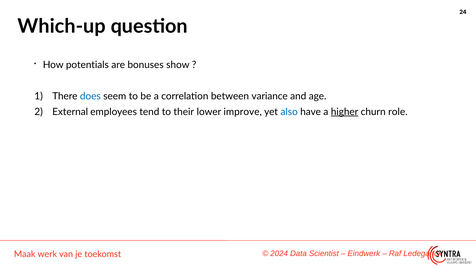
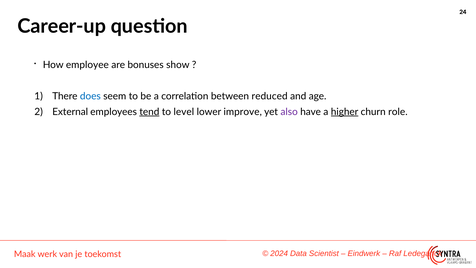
Which-up: Which-up -> Career-up (62, 26)
potentials: potentials -> employee (87, 65)
variance: variance -> reduced (270, 96)
tend underline: none -> present (149, 112)
their: their -> level (184, 112)
also colour: blue -> purple (289, 112)
